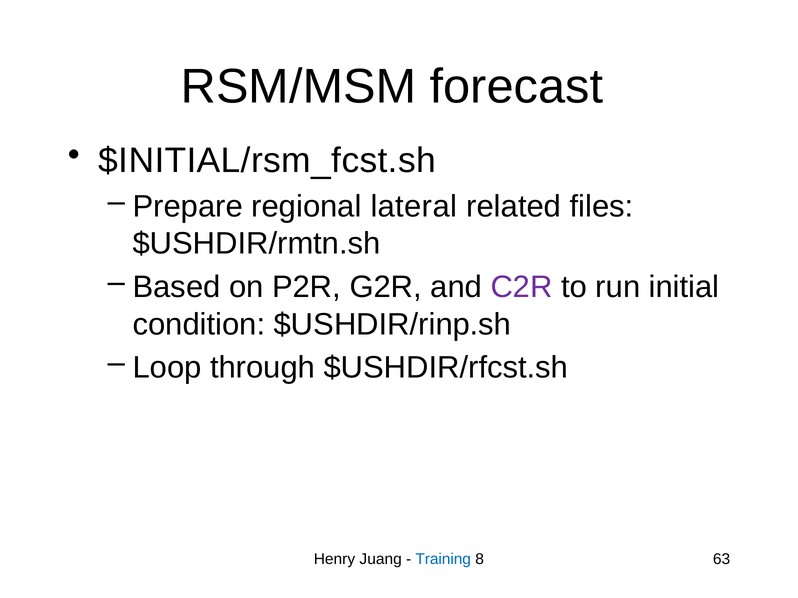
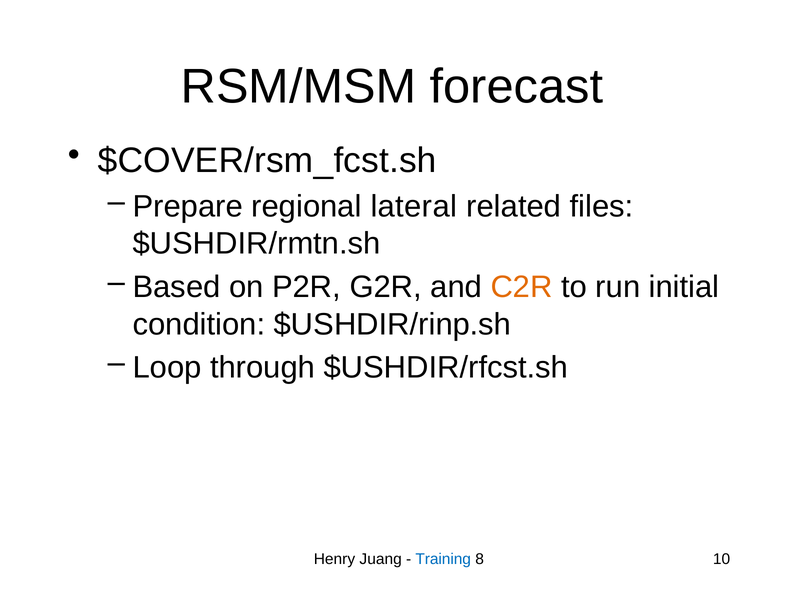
$INITIAL/rsm_fcst.sh: $INITIAL/rsm_fcst.sh -> $COVER/rsm_fcst.sh (267, 161)
C2R colour: purple -> orange (522, 287)
63: 63 -> 10 (722, 560)
